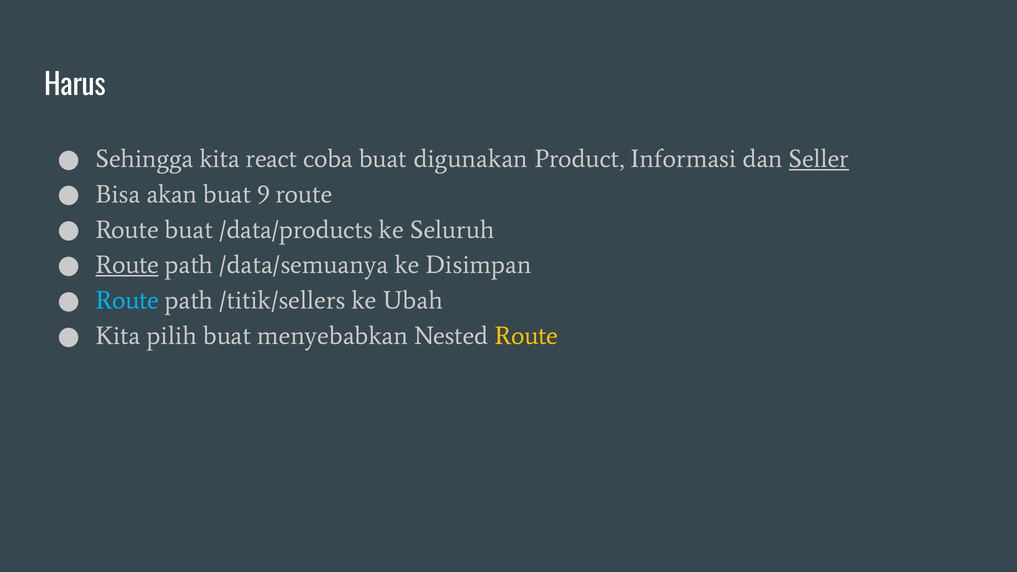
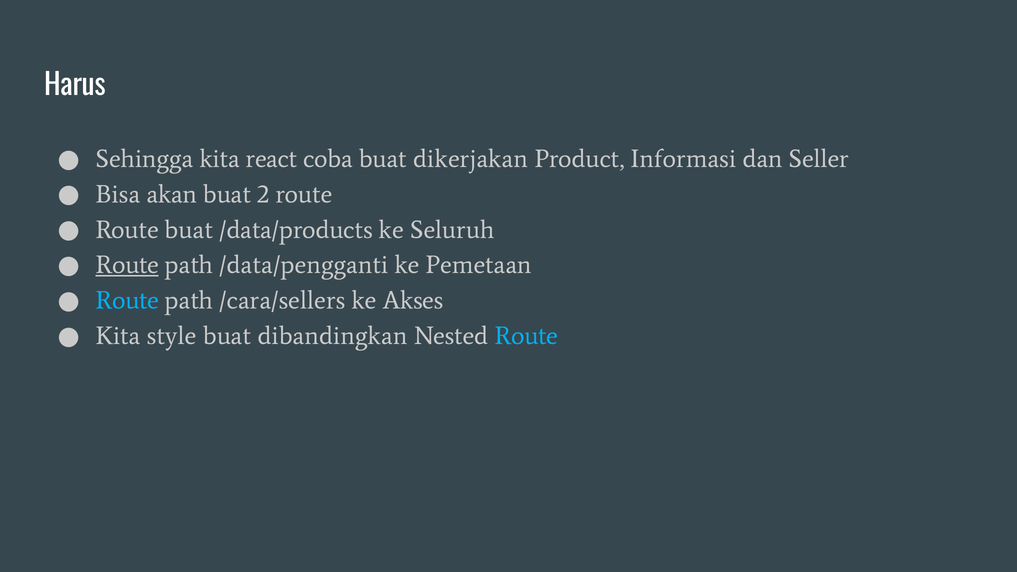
digunakan: digunakan -> dikerjakan (471, 159)
Seller underline: present -> none (819, 159)
9: 9 -> 2 (263, 194)
/data/semuanya: /data/semuanya -> /data/pengganti (304, 265)
Disimpan: Disimpan -> Pemetaan (479, 265)
/titik/sellers: /titik/sellers -> /cara/sellers (282, 301)
Ubah: Ubah -> Akses (413, 301)
pilih: pilih -> style (172, 336)
menyebabkan: menyebabkan -> dibandingkan (333, 336)
Route colour: yellow -> light blue (526, 336)
